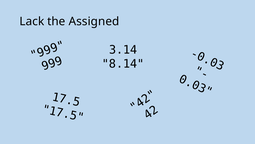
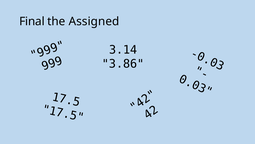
Lack: Lack -> Final (32, 21)
8.14: 8.14 -> 3.86 (123, 64)
